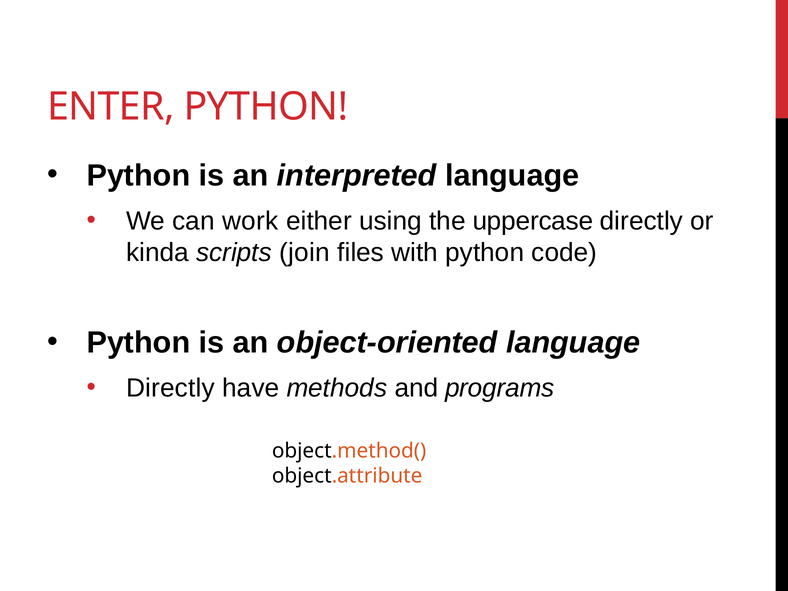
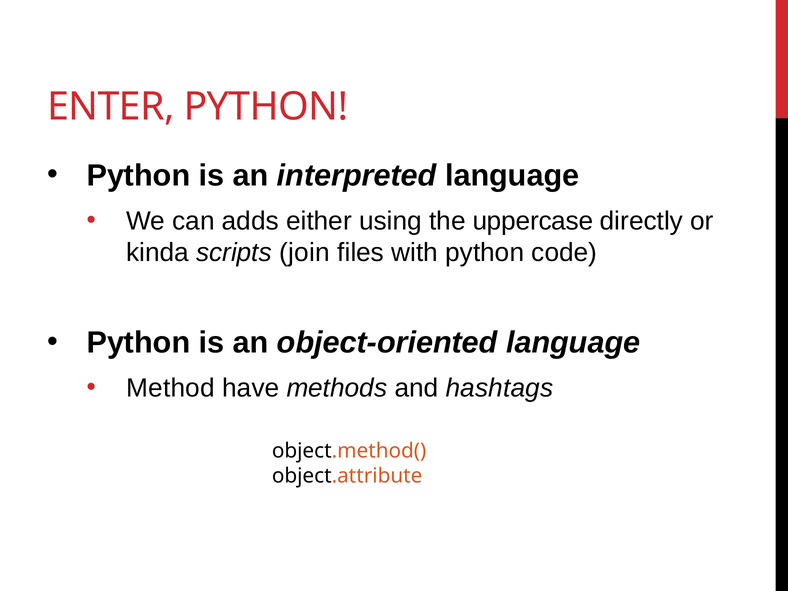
work: work -> adds (250, 221)
Directly: Directly -> Method (170, 388)
programs: programs -> hashtags (500, 388)
